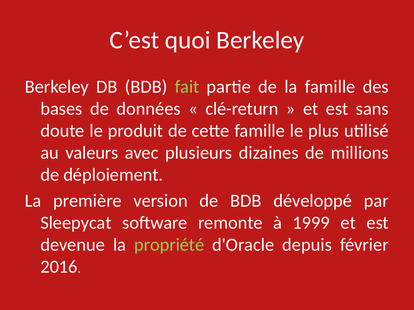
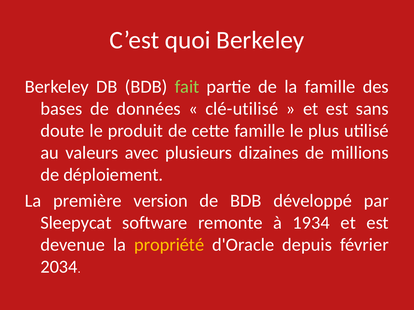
clé-return: clé-return -> clé-utilisé (242, 109)
1999: 1999 -> 1934 (311, 223)
propriété colour: light green -> yellow (169, 245)
2016: 2016 -> 2034 (59, 267)
